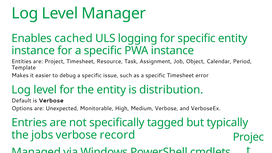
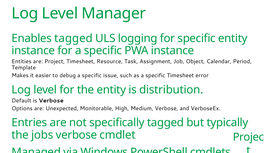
Enables cached: cached -> tagged (74, 38)
record: record -> cmdlet (118, 135)
